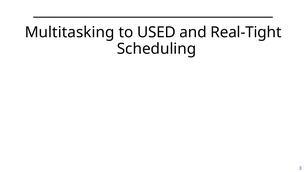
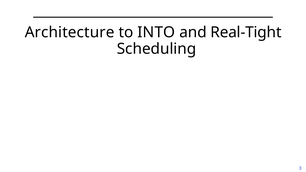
Multitasking: Multitasking -> Architecture (70, 32)
USED: USED -> INTO (156, 32)
